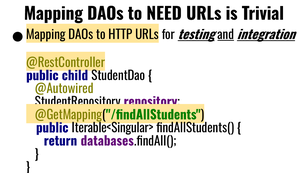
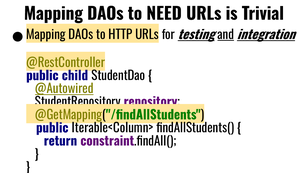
@Autowired underline: none -> present (64, 89)
Iterable<Singular>: Iterable<Singular> -> Iterable<Column> (112, 128)
databases: databases -> constraint (107, 142)
